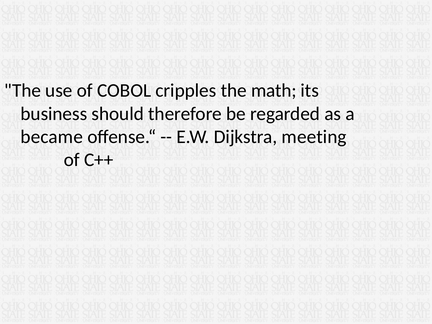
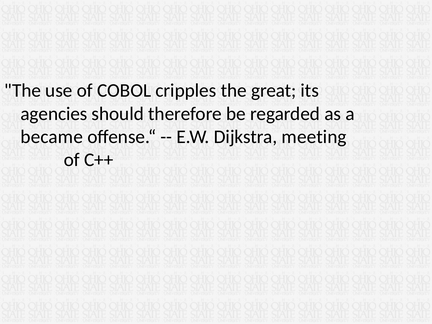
math: math -> great (274, 91)
business: business -> agencies (54, 114)
